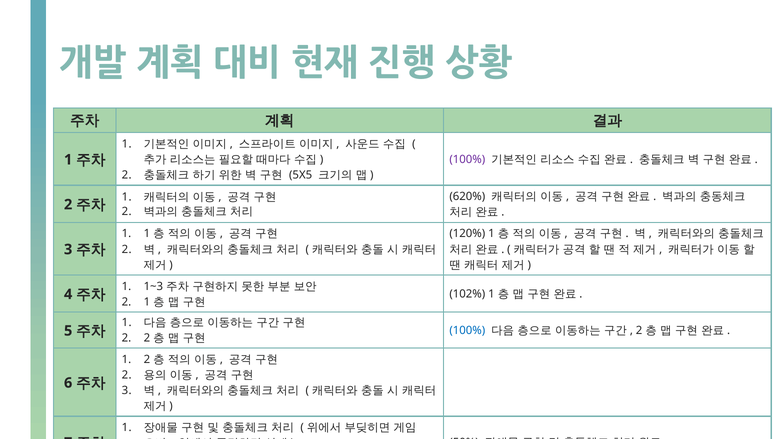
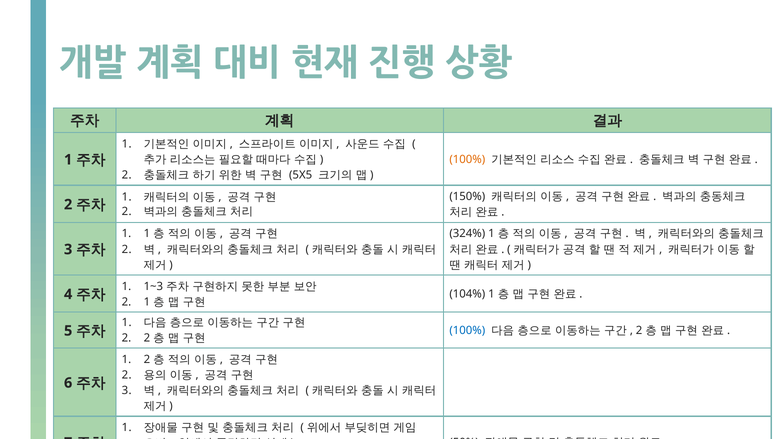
100% colour: purple -> orange (467, 159)
620%: 620% -> 150% (467, 196)
120%: 120% -> 324% (467, 234)
102%: 102% -> 104% (467, 294)
